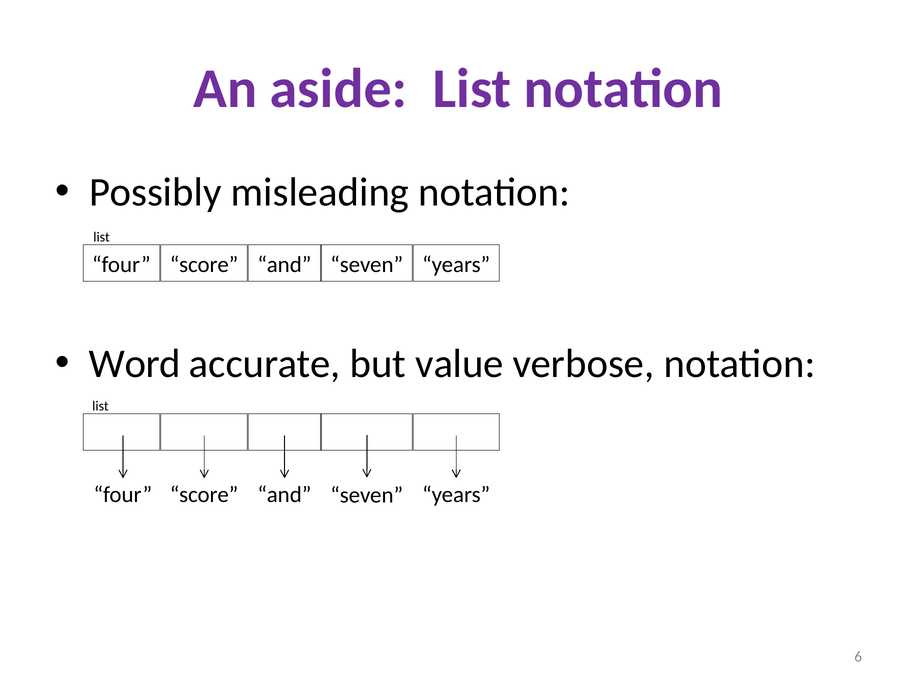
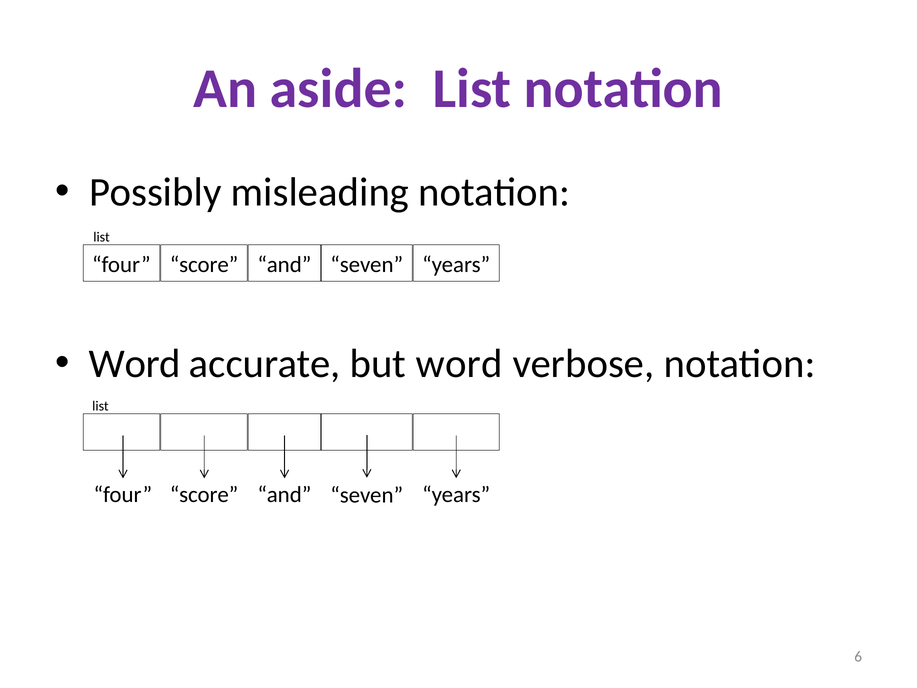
but value: value -> word (459, 364)
